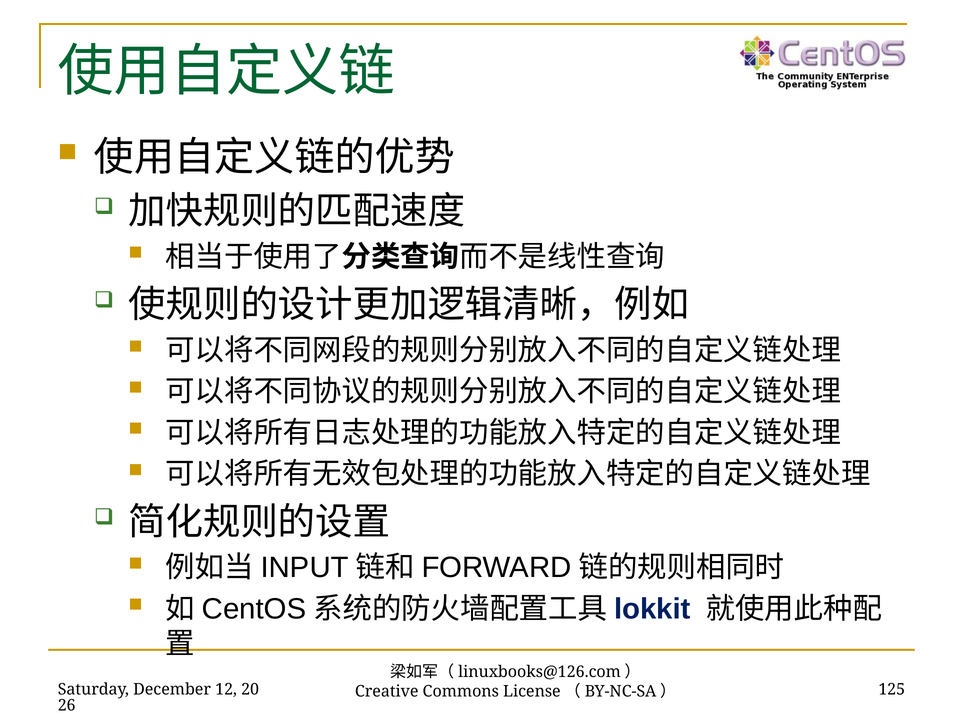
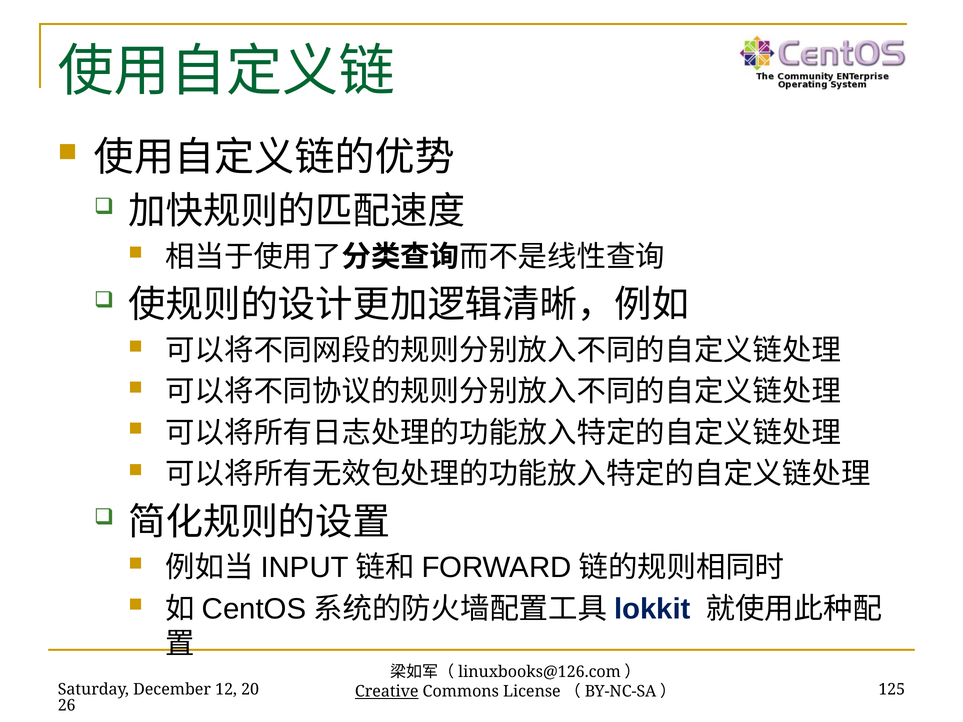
Creative underline: none -> present (387, 692)
